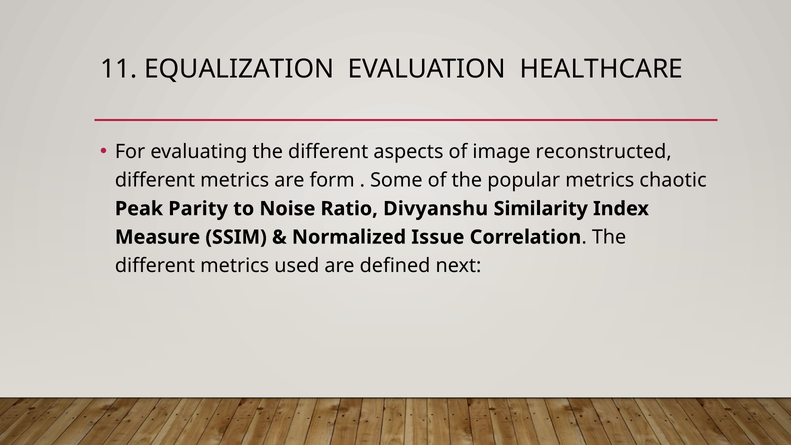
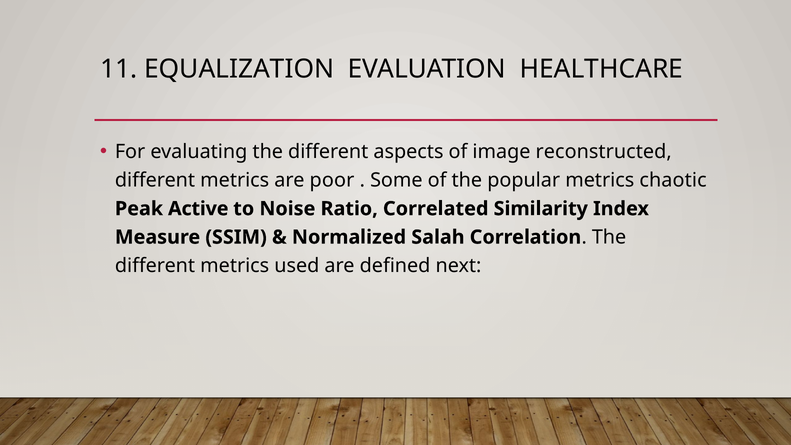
form: form -> poor (332, 180)
Parity: Parity -> Active (198, 209)
Divyanshu: Divyanshu -> Correlated (436, 209)
Issue: Issue -> Salah (438, 237)
